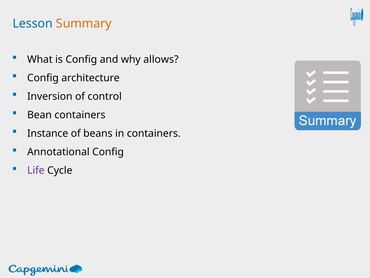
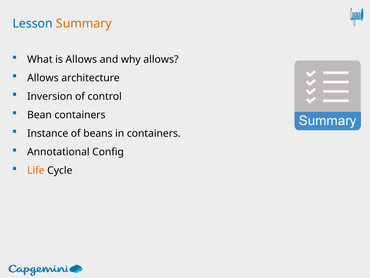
is Config: Config -> Allows (81, 59)
Config: Config -> Allows (43, 78)
Life colour: purple -> orange (36, 170)
